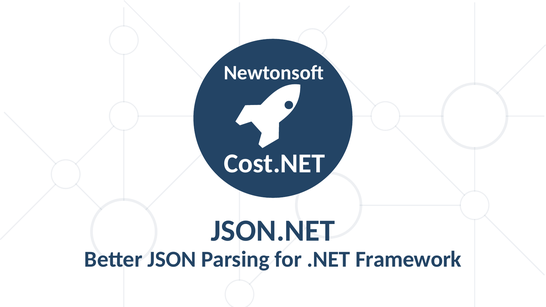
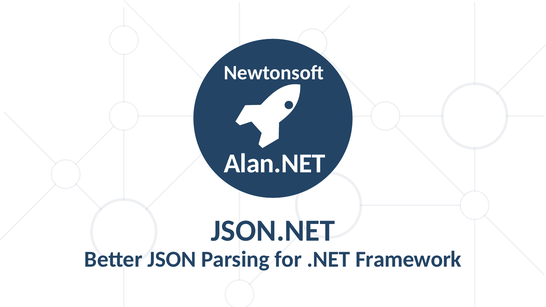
Cost.NET: Cost.NET -> Alan.NET (275, 164)
